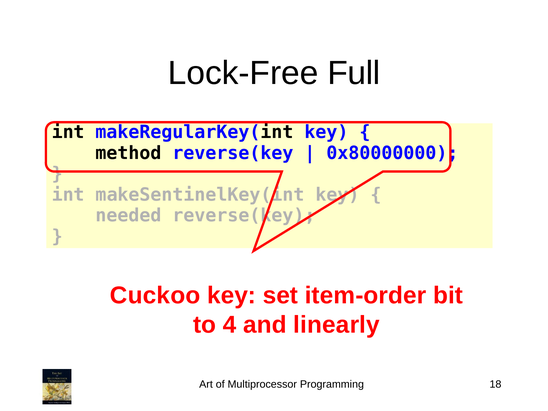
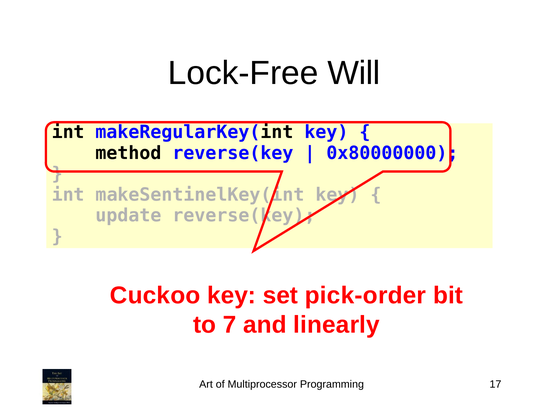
Full: Full -> Will (354, 73)
needed: needed -> update (129, 215)
item-order: item-order -> pick-order (365, 296)
4: 4 -> 7 (230, 325)
18: 18 -> 17 (495, 384)
